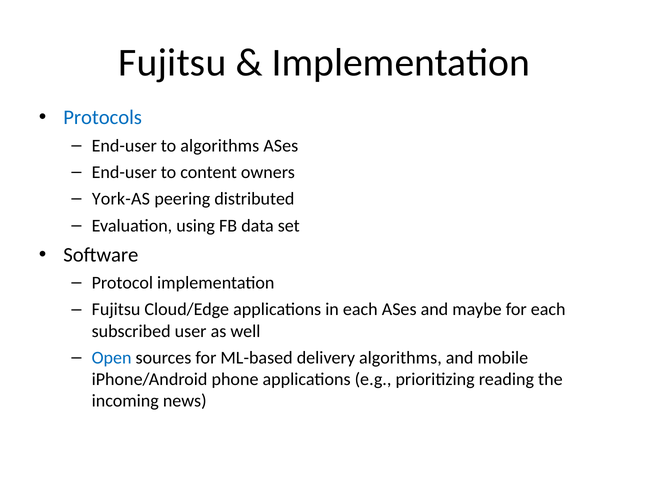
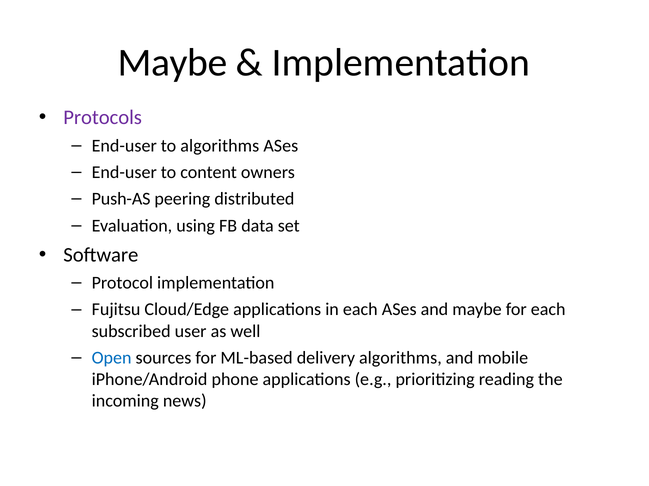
Fujitsu: Fujitsu -> Maybe (173, 63)
Protocols colour: blue -> purple (103, 118)
York-AS: York-AS -> Push-AS (121, 199)
